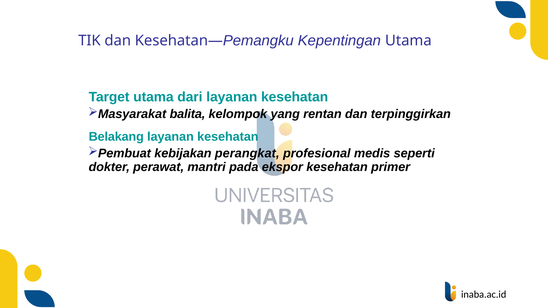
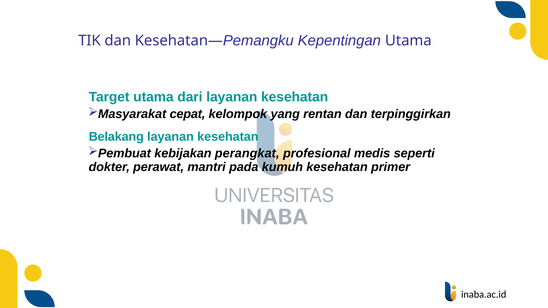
balita: balita -> cepat (187, 114)
ekspor: ekspor -> kumuh (282, 167)
